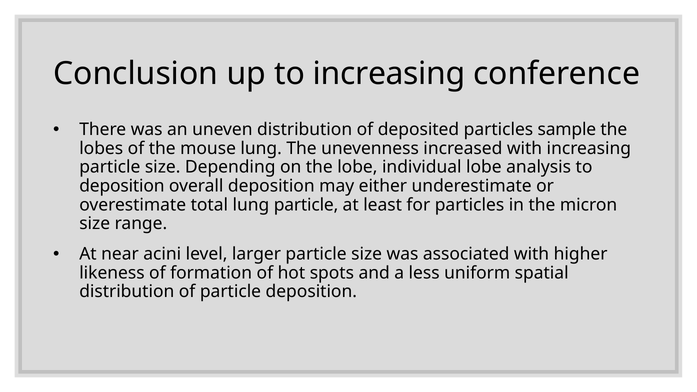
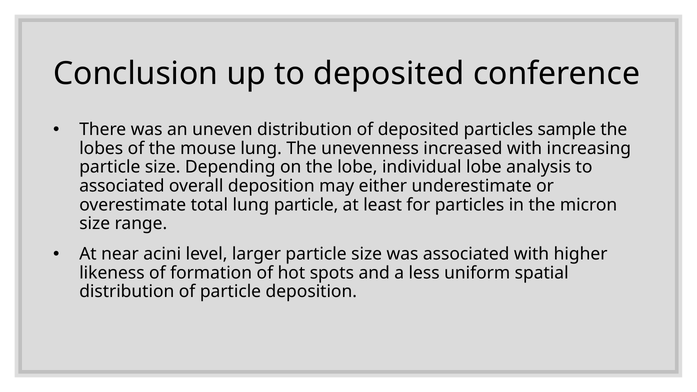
to increasing: increasing -> deposited (389, 74)
deposition: deposition -> associated (122, 186)
